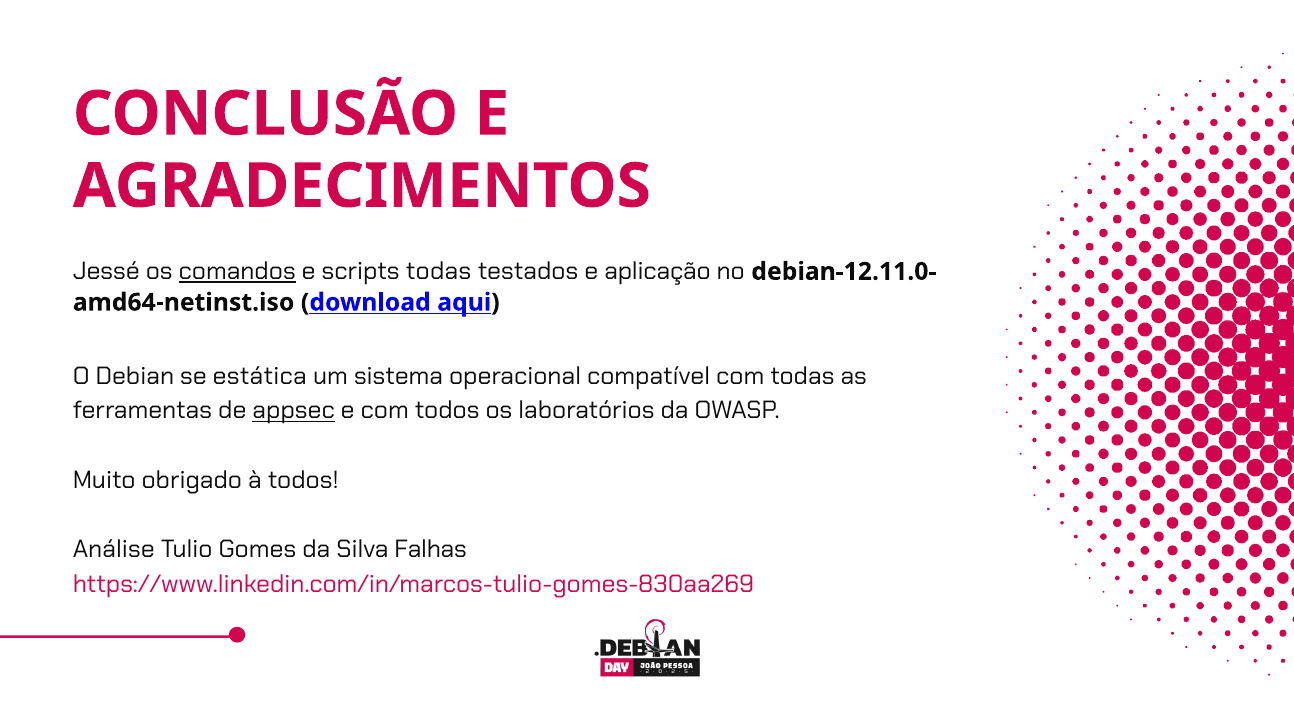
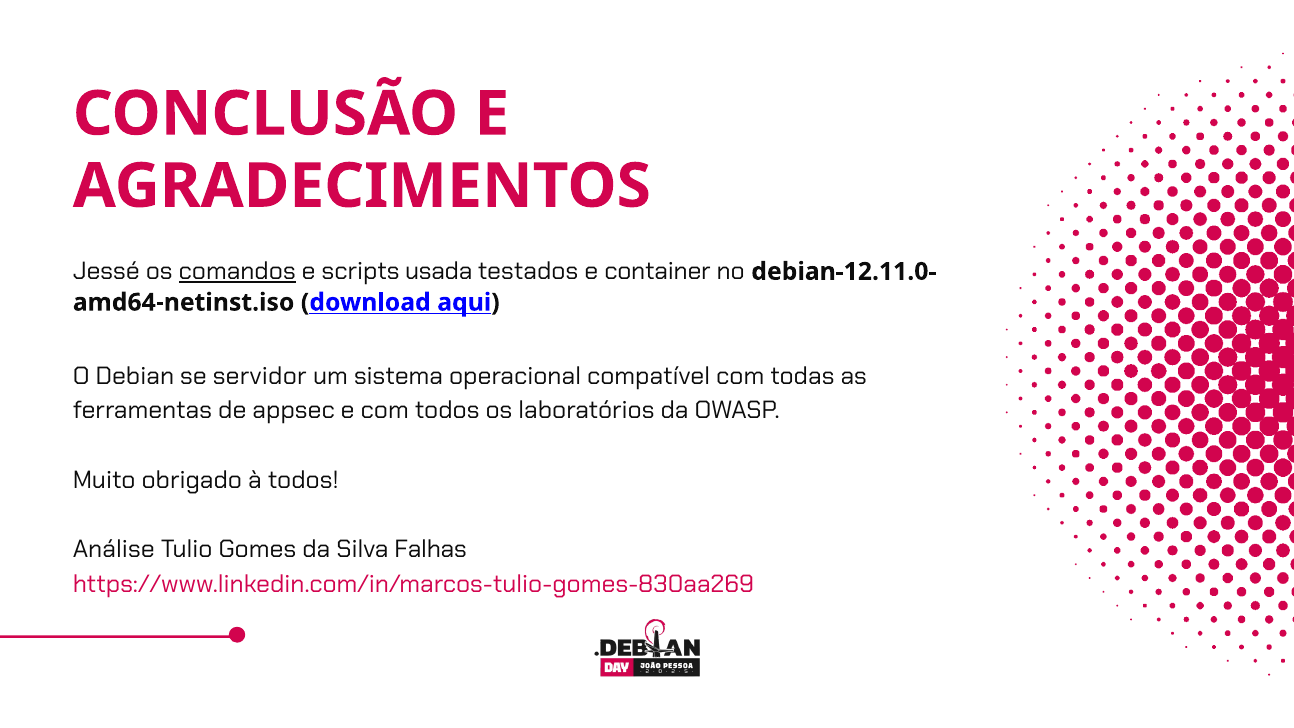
scripts todas: todas -> usada (439, 272)
aplicação: aplicação -> container (658, 272)
estática: estática -> servidor (260, 376)
appsec underline: present -> none (294, 411)
